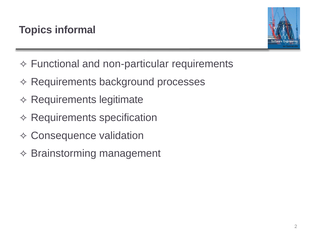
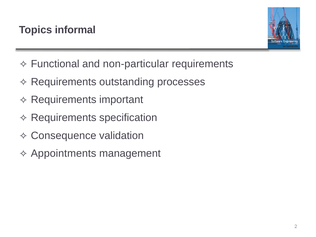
background: background -> outstanding (127, 82)
legitimate: legitimate -> important (121, 100)
Brainstorming: Brainstorming -> Appointments (64, 153)
